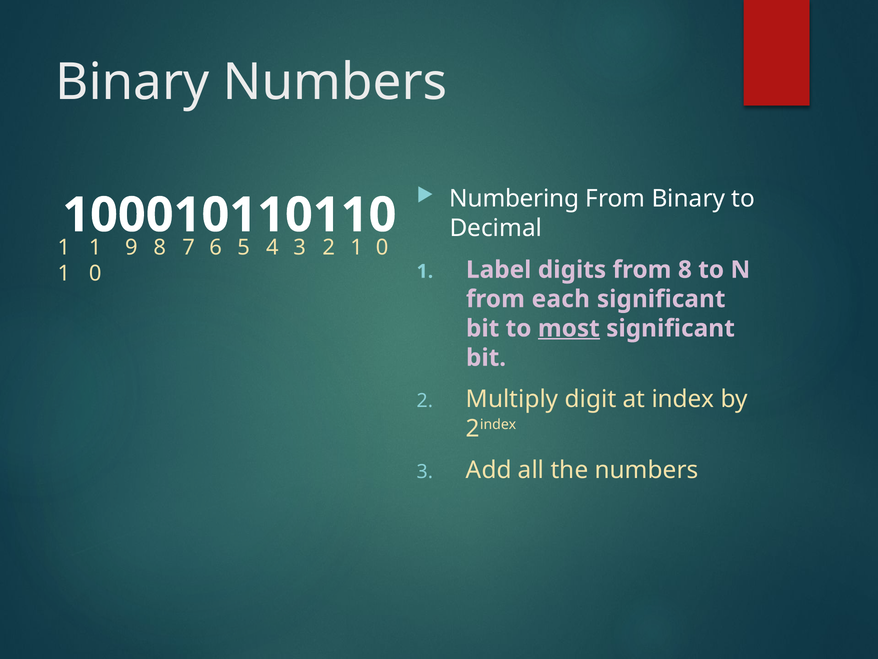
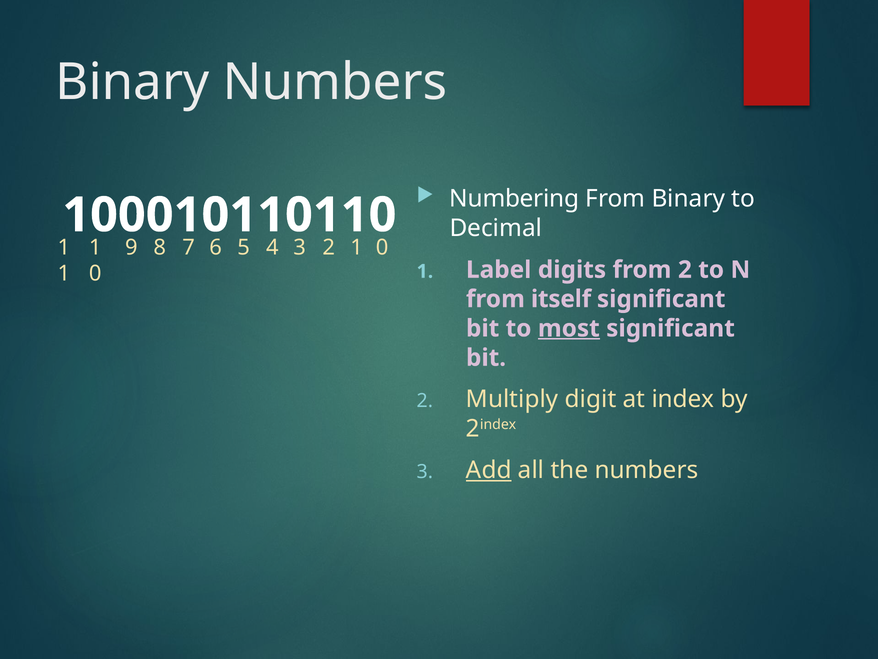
from 8: 8 -> 2 (685, 270)
each: each -> itself (561, 299)
Add underline: none -> present (489, 470)
